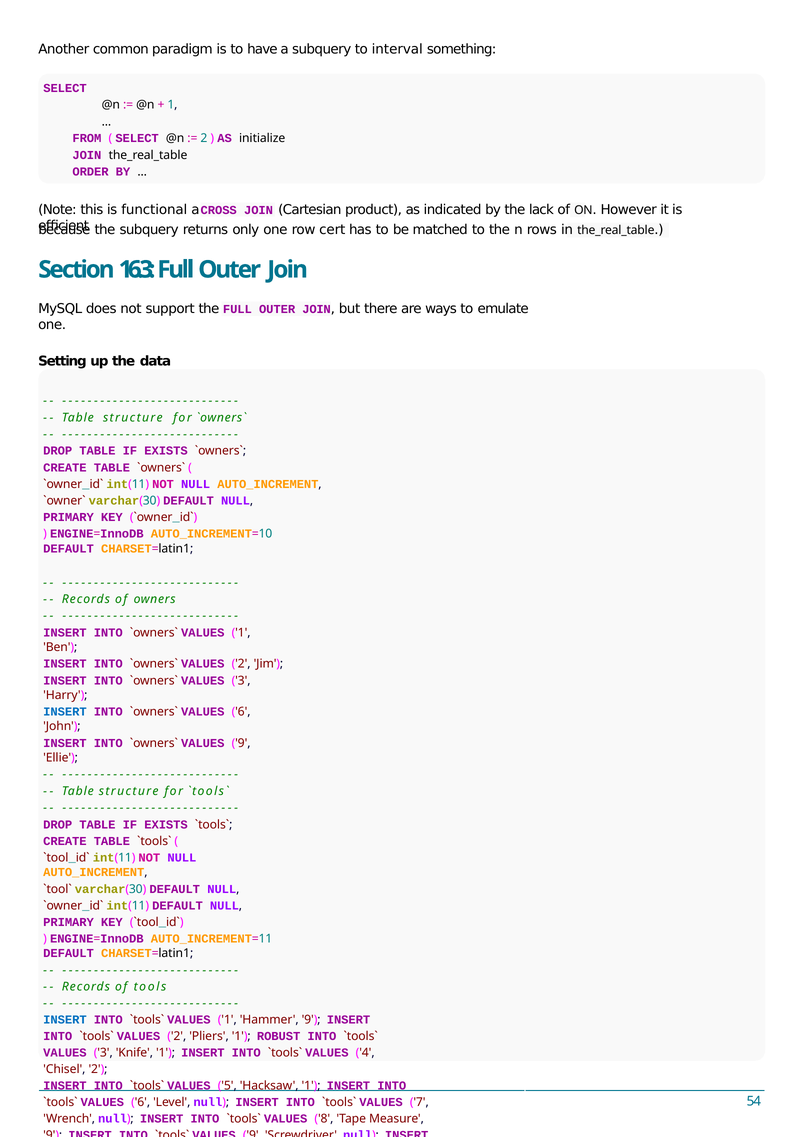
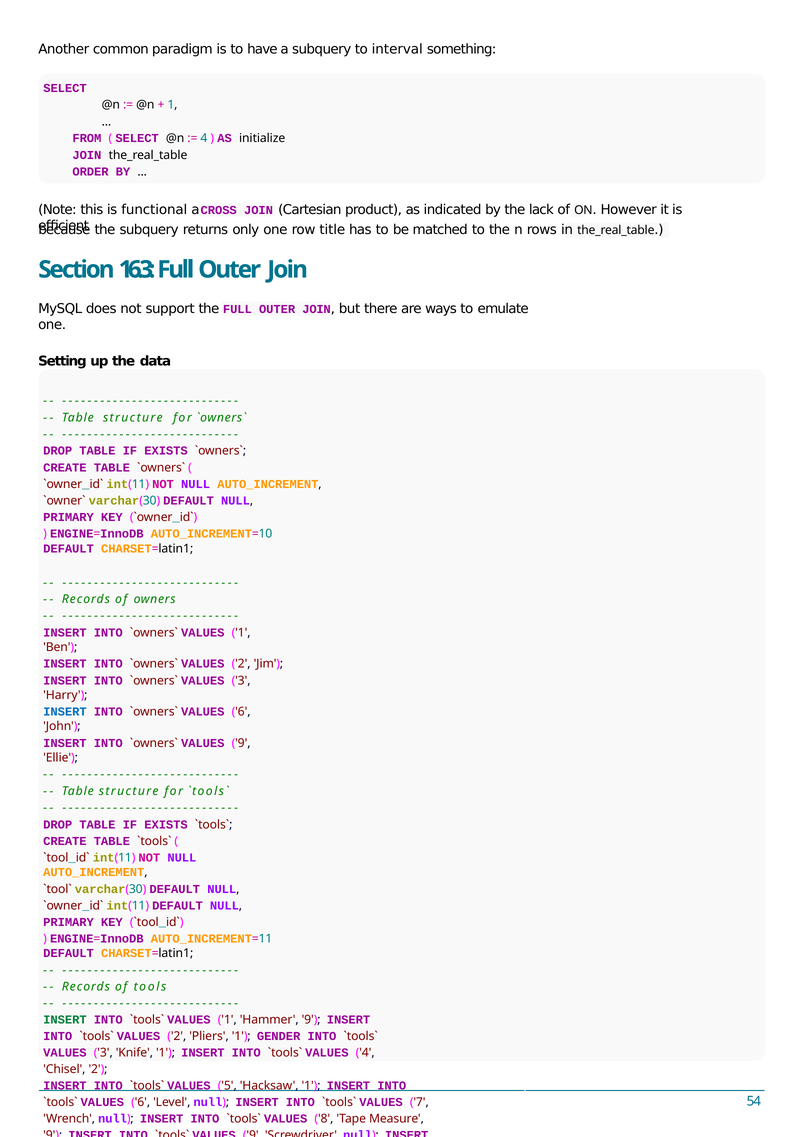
2: 2 -> 4 (204, 138)
cert: cert -> title (332, 230)
INSERT colour: blue -> green (65, 1019)
ROBUST: ROBUST -> GENDER (279, 1036)
